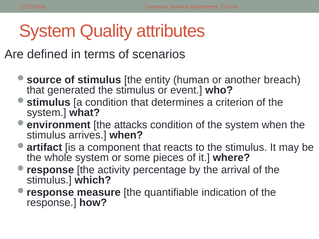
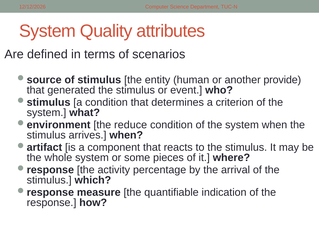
breach: breach -> provide (282, 80)
attacks: attacks -> reduce (131, 125)
